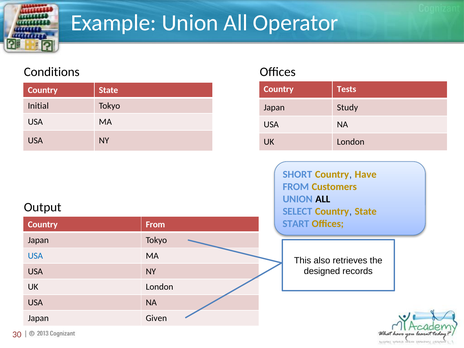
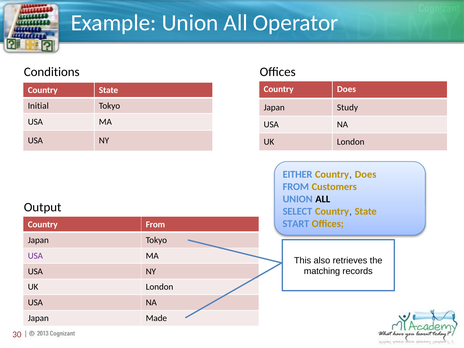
Tests: Tests -> Does (347, 89)
SHORT: SHORT -> EITHER (298, 174)
Have: Have -> Does (366, 174)
USA colour: blue -> purple (35, 256)
designed: designed -> matching (322, 271)
Given: Given -> Made (156, 318)
